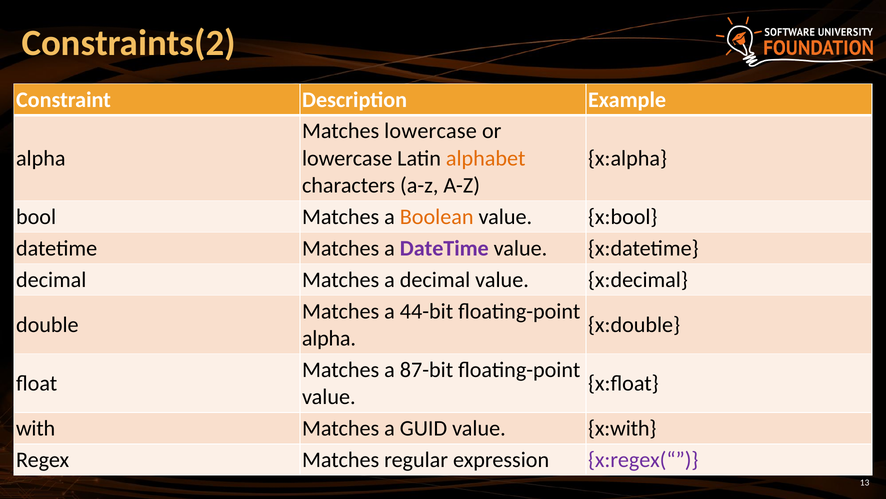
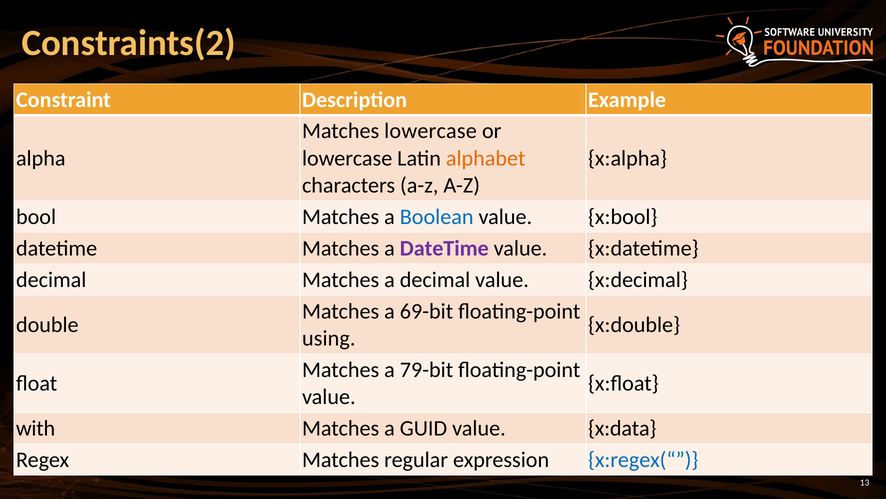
Boolean colour: orange -> blue (437, 217)
44-bit: 44-bit -> 69-bit (426, 311)
alpha: alpha -> using (329, 338)
87-bit: 87-bit -> 79-bit (426, 369)
x:with: x:with -> x:data (622, 428)
x:regex(“ colour: purple -> blue (643, 459)
